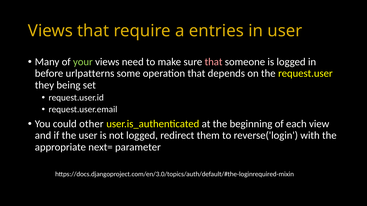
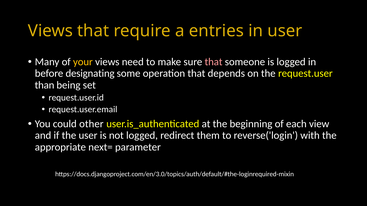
your colour: light green -> yellow (83, 62)
urlpatterns: urlpatterns -> designating (90, 74)
they: they -> than (45, 85)
